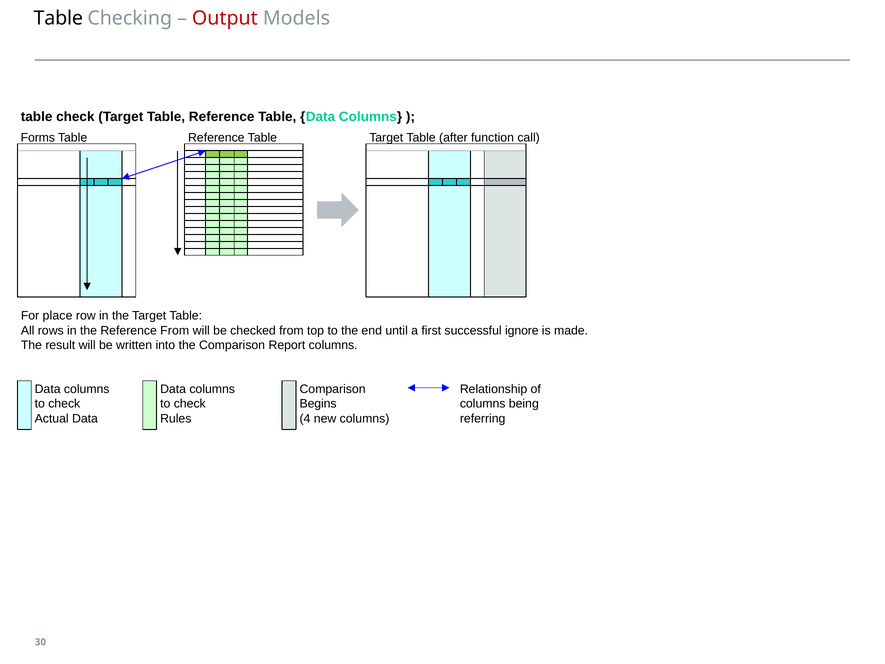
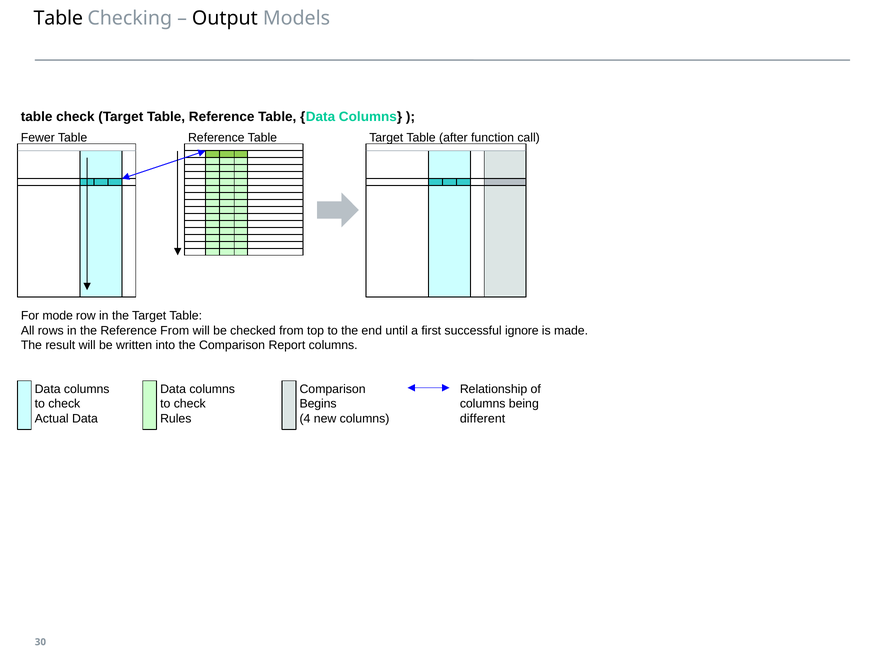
Output colour: red -> black (225, 18)
Forms: Forms -> Fewer (38, 138)
place: place -> mode (58, 316)
referring: referring -> different (483, 418)
